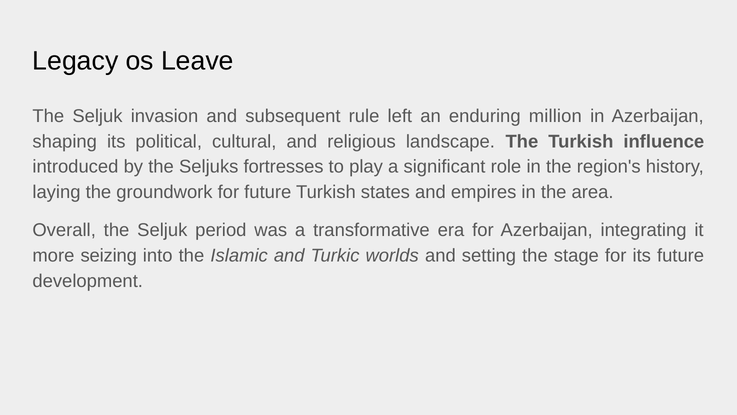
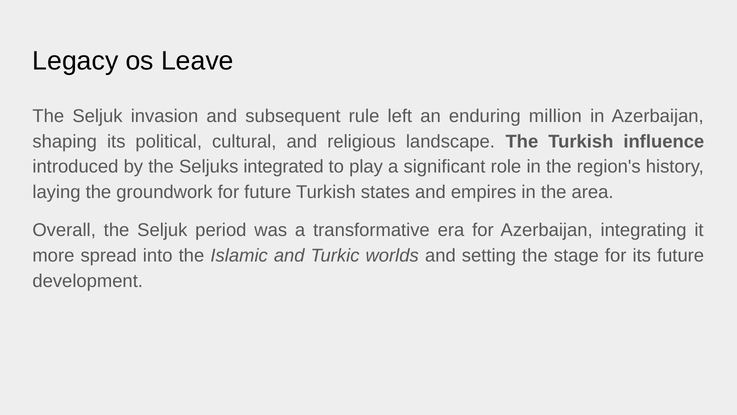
fortresses: fortresses -> integrated (284, 167)
seizing: seizing -> spread (109, 255)
